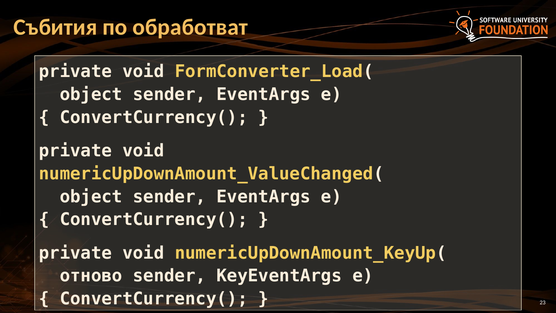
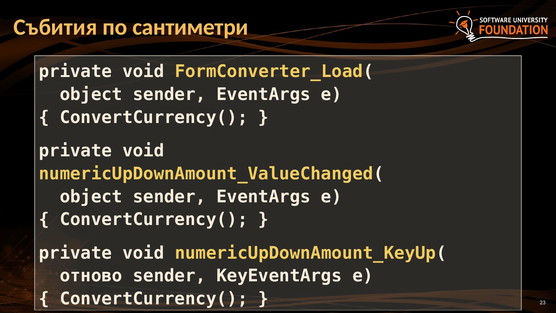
обработват: обработват -> сантиметри (190, 27)
